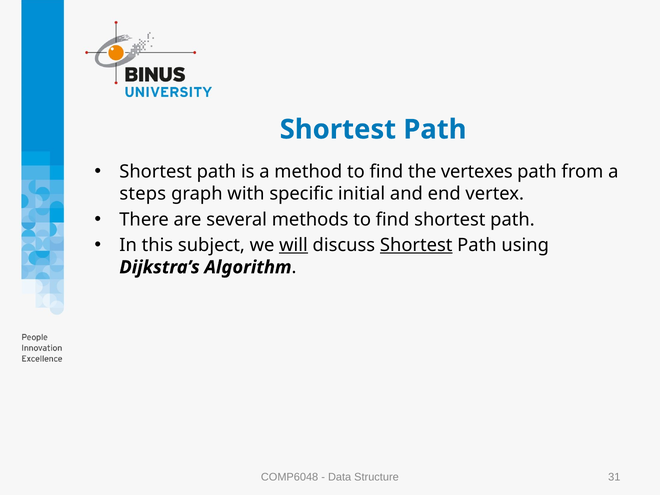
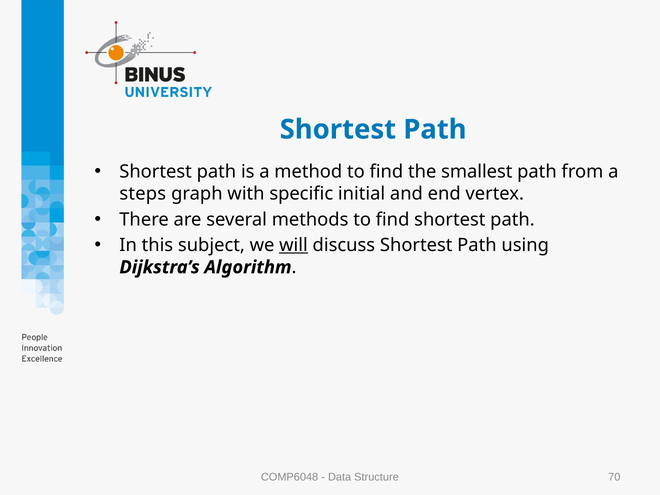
vertexes: vertexes -> smallest (477, 172)
Shortest underline: present -> none (416, 245)
31: 31 -> 70 (614, 477)
